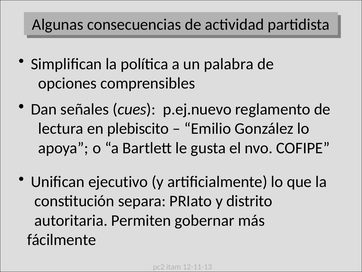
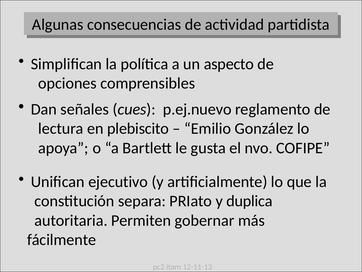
palabra: palabra -> aspecto (229, 64)
distrito: distrito -> duplica (249, 201)
